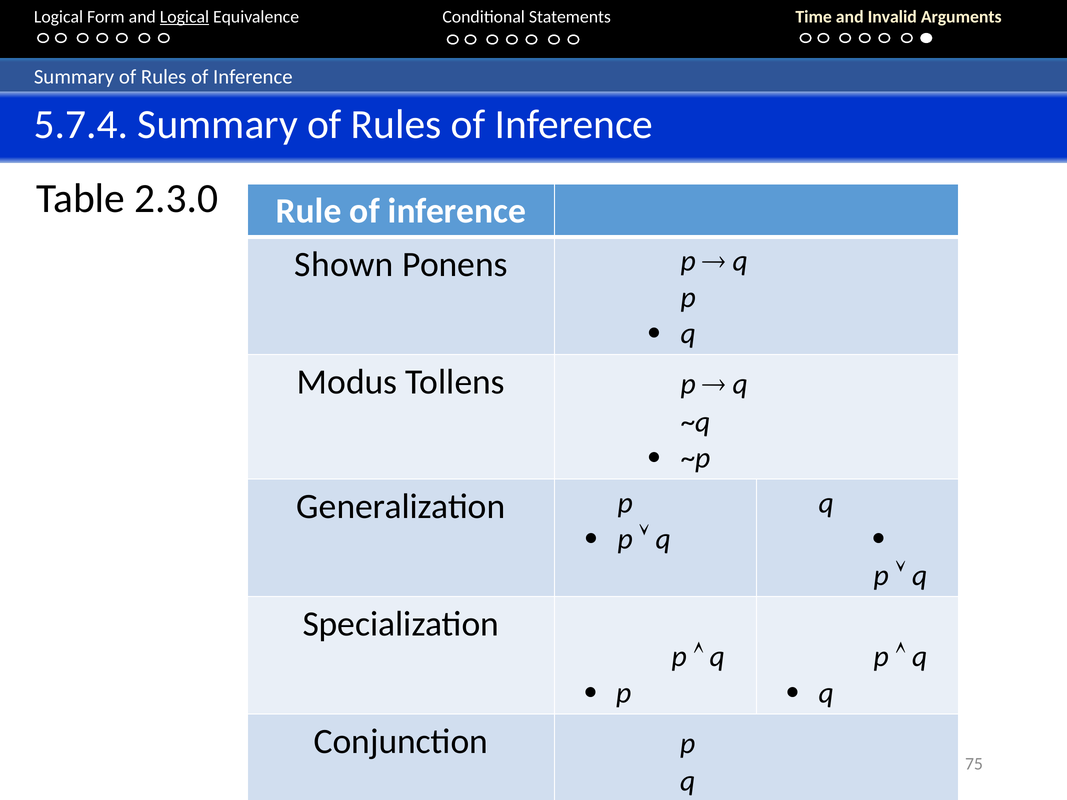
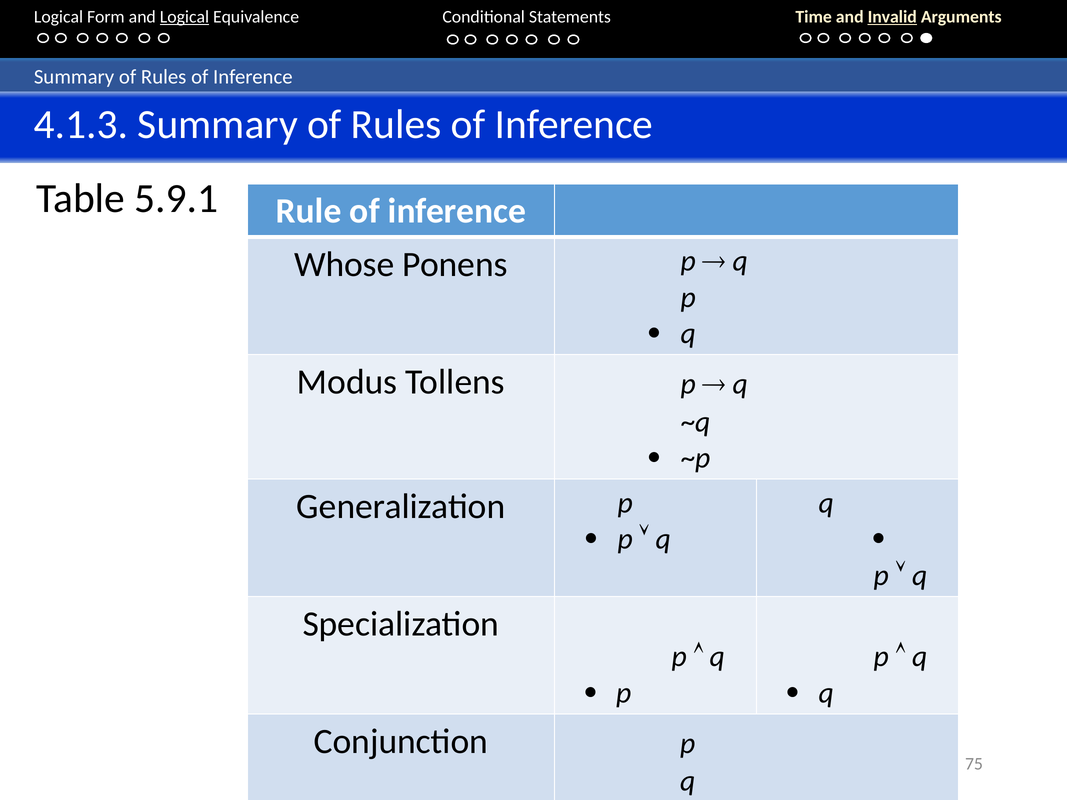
Invalid underline: none -> present (892, 17)
5.7.4: 5.7.4 -> 4.1.3 (81, 125)
2.3.0: 2.3.0 -> 5.9.1 (176, 198)
Shown: Shown -> Whose (344, 265)
